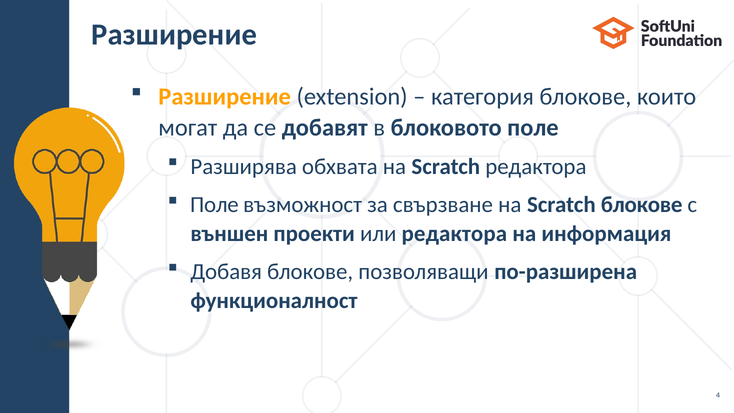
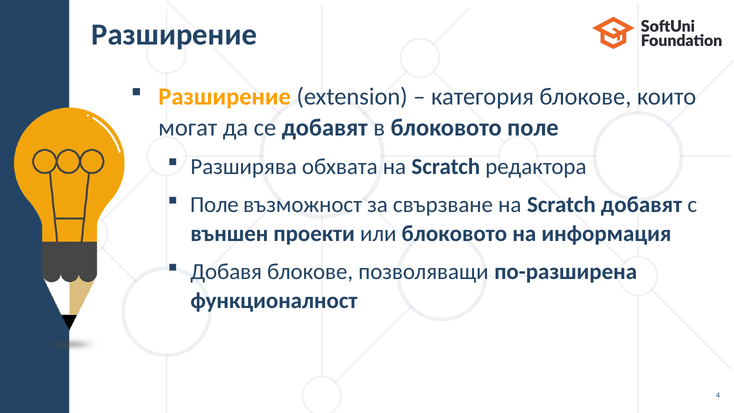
Scratch блокове: блокове -> добавят (642, 205)
или редактора: редактора -> блоковото (454, 233)
